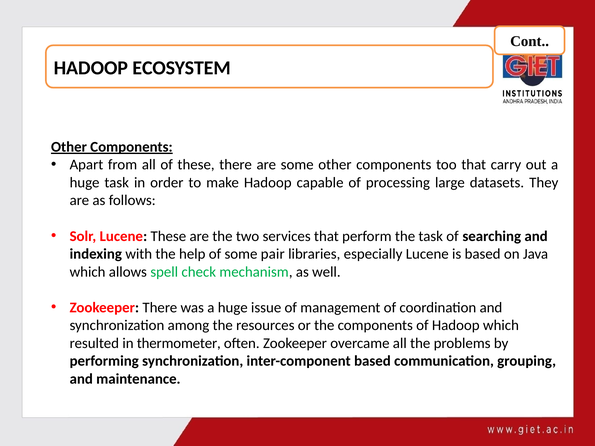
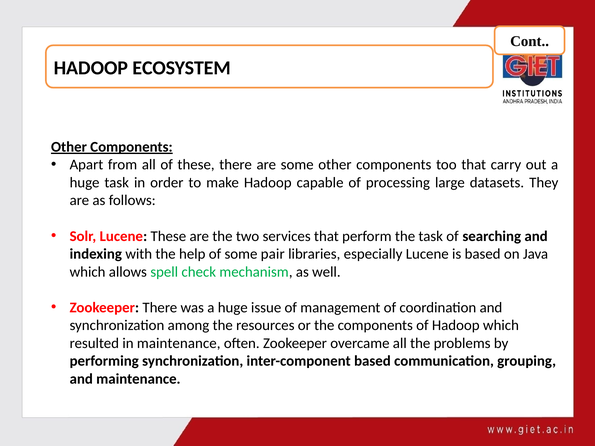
in thermometer: thermometer -> maintenance (179, 343)
